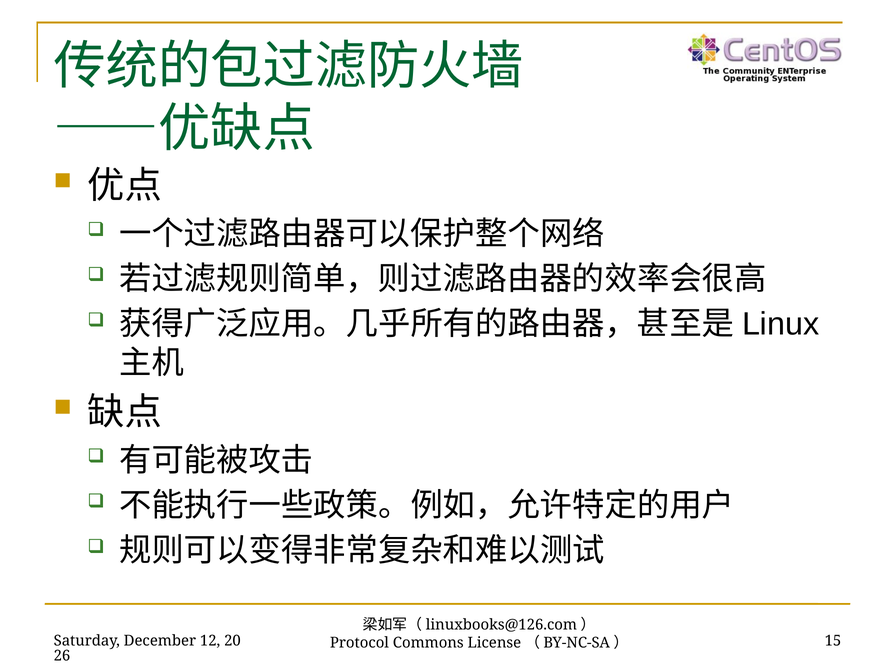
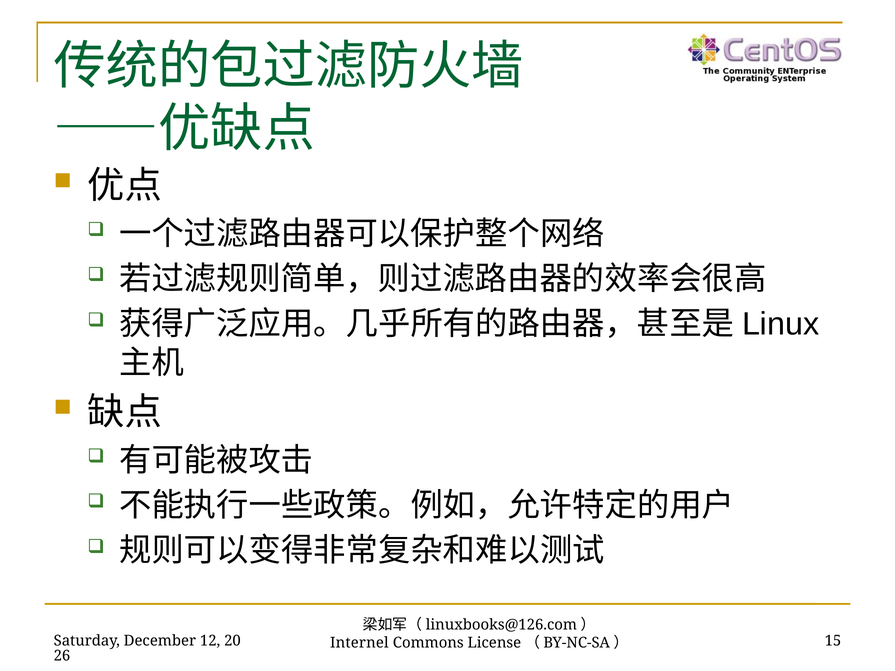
Protocol: Protocol -> Internel (359, 643)
